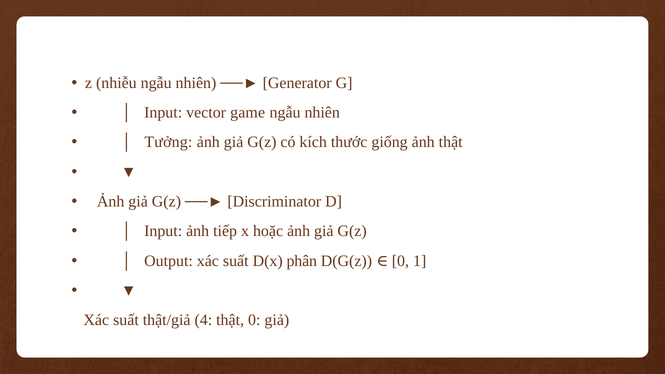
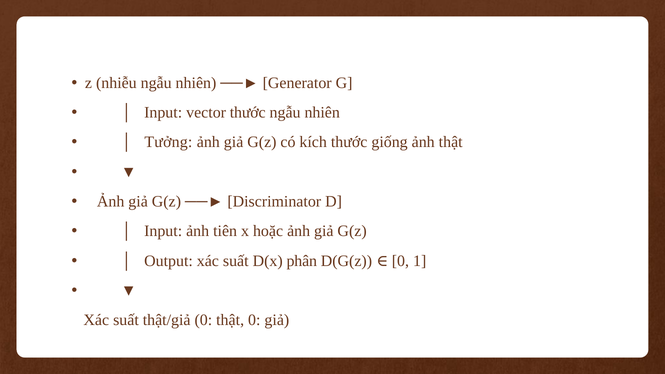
vector game: game -> thước (248, 113)
tiếp: tiếp -> tiên (225, 231)
thật/giả 4: 4 -> 0 (203, 320)
